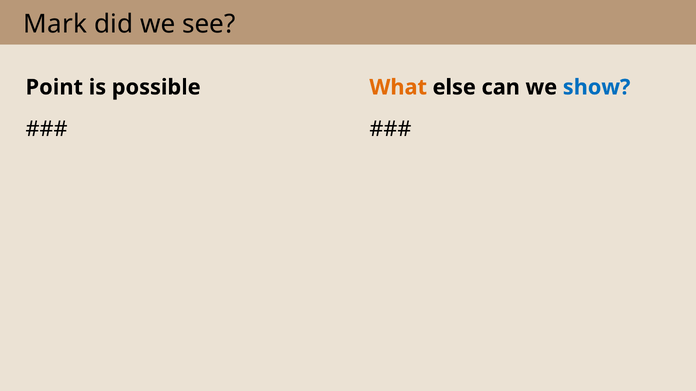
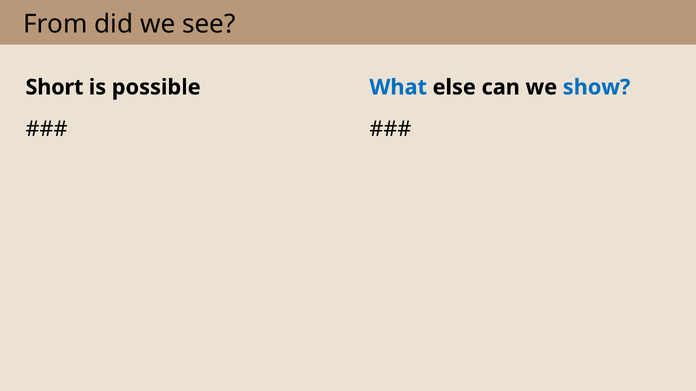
Mark: Mark -> From (55, 24)
Point: Point -> Short (54, 87)
What colour: orange -> blue (398, 87)
